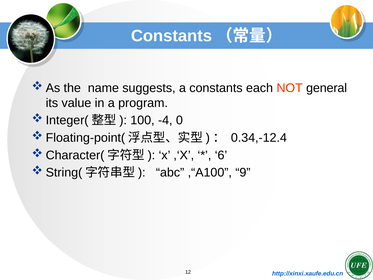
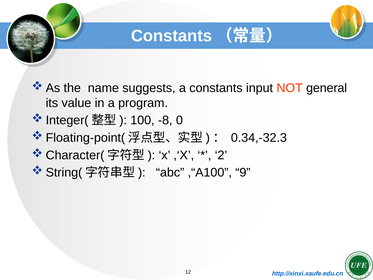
each: each -> input (260, 88)
-4: -4 -> -8 (165, 120)
0.34,-12.4: 0.34,-12.4 -> 0.34,-32.3 (259, 138)
6: 6 -> 2 (221, 155)
